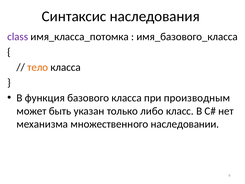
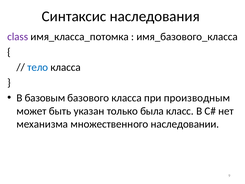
тело colour: orange -> blue (38, 67)
функция: функция -> базовым (45, 98)
либо: либо -> была (152, 111)
